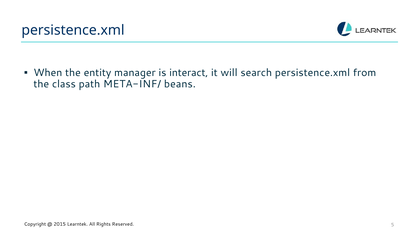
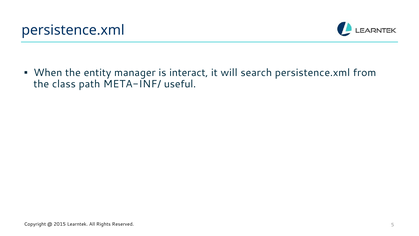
beans: beans -> useful (180, 84)
